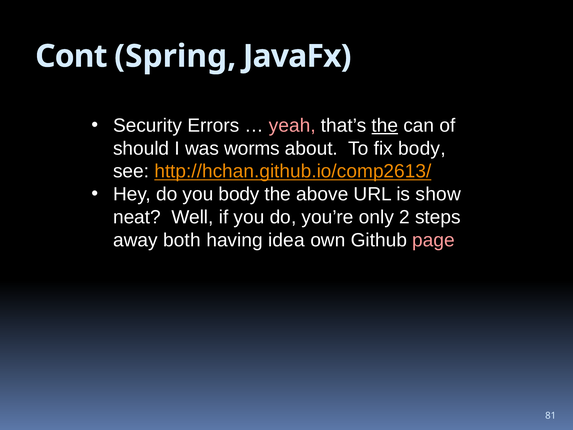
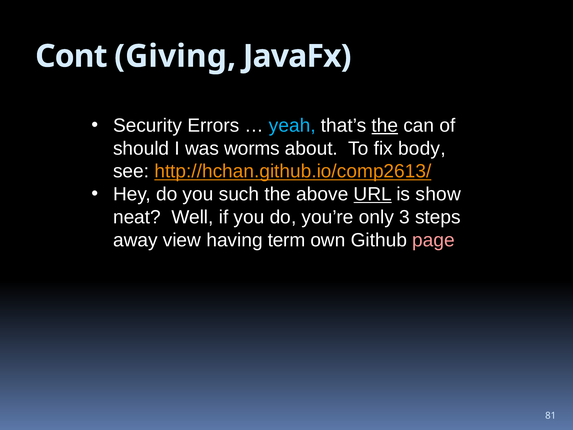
Spring: Spring -> Giving (175, 56)
yeah colour: pink -> light blue (292, 125)
you body: body -> such (239, 194)
URL underline: none -> present (373, 194)
2: 2 -> 3 (404, 217)
both: both -> view (182, 240)
idea: idea -> term (287, 240)
